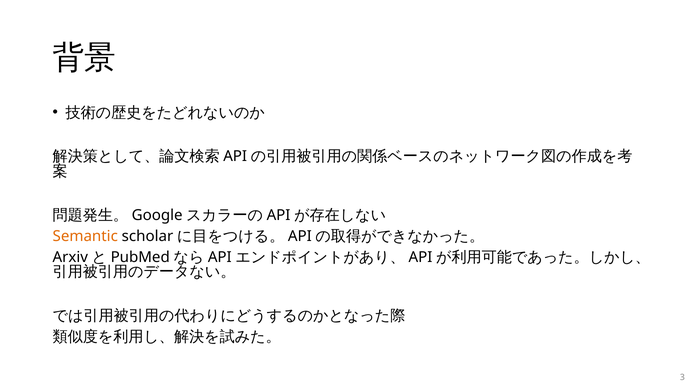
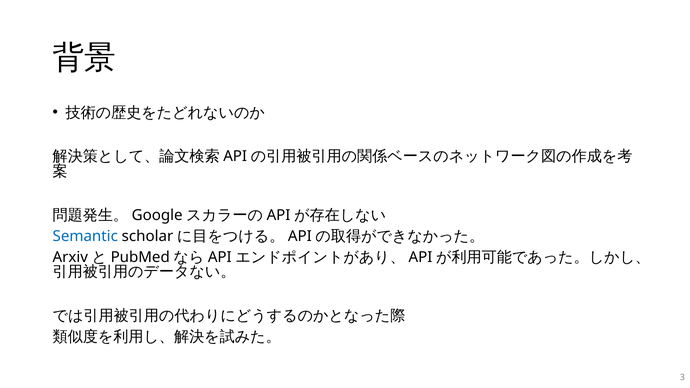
Semantic colour: orange -> blue (85, 236)
